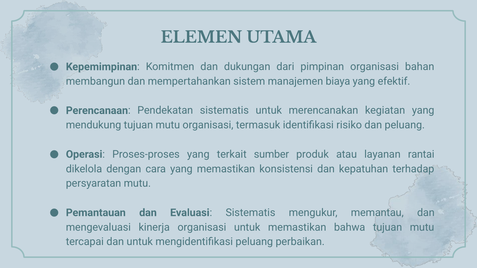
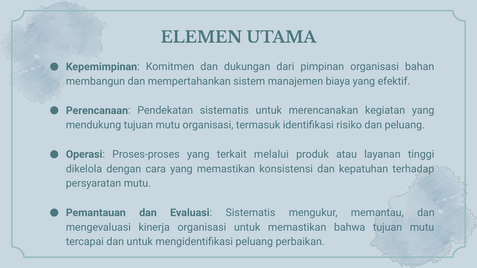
sumber: sumber -> melalui (271, 154)
rantai: rantai -> tinggi (421, 154)
